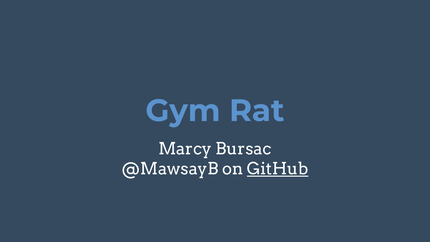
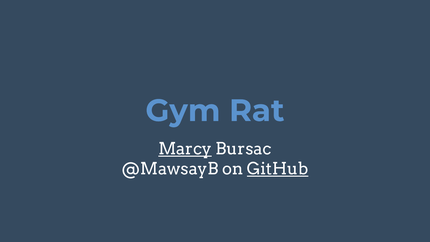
Marcy underline: none -> present (185, 149)
